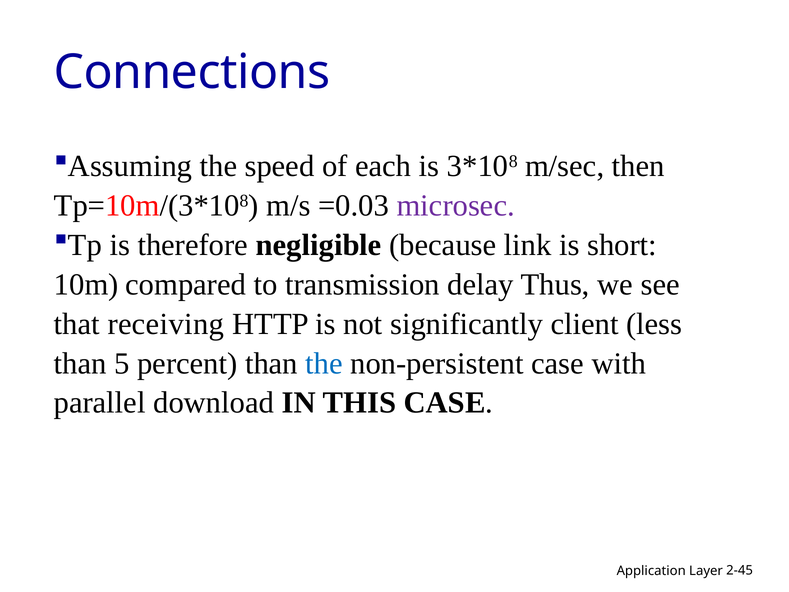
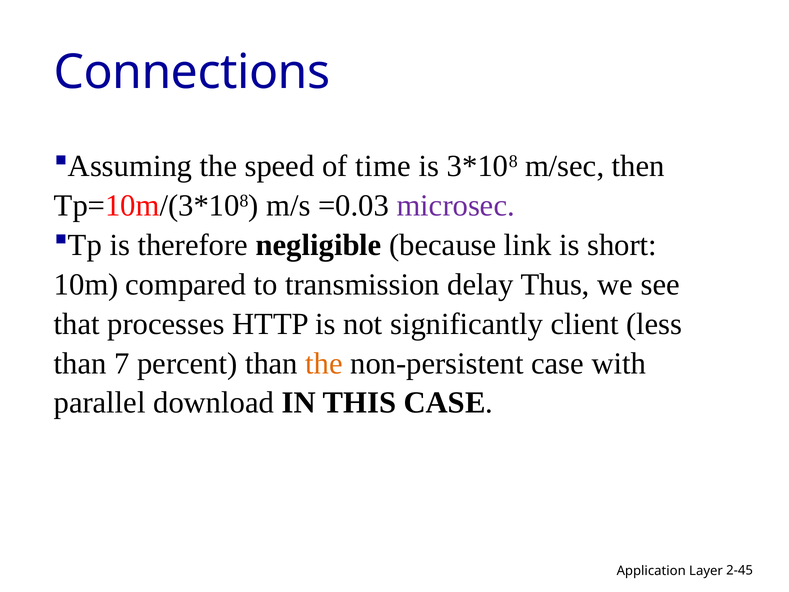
each: each -> time (383, 166)
receiving: receiving -> processes (166, 324)
5: 5 -> 7 (122, 363)
the colour: blue -> orange (324, 363)
